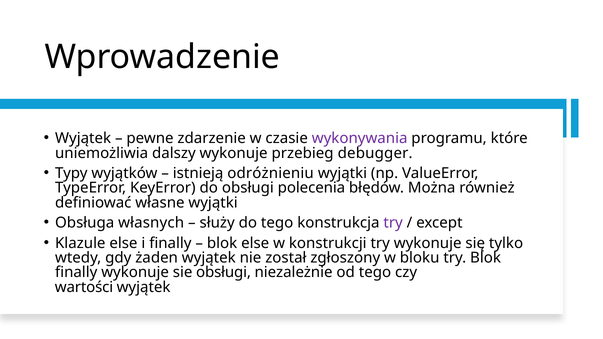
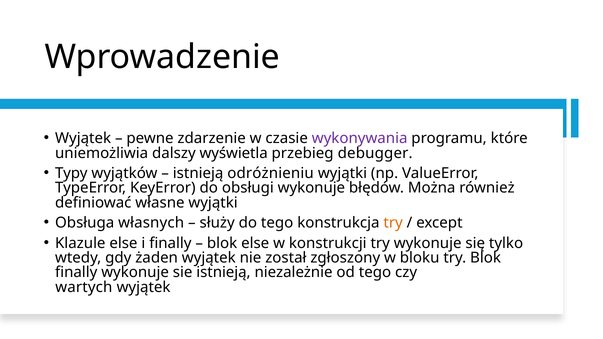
dalszy wykonuje: wykonuje -> wyświetla (234, 153)
obsługi polecenia: polecenia -> wykonuje (311, 188)
try colour: purple -> orange (393, 223)
sie obsługi: obsługi -> istnieją (223, 273)
wartości: wartości -> wartych (84, 287)
